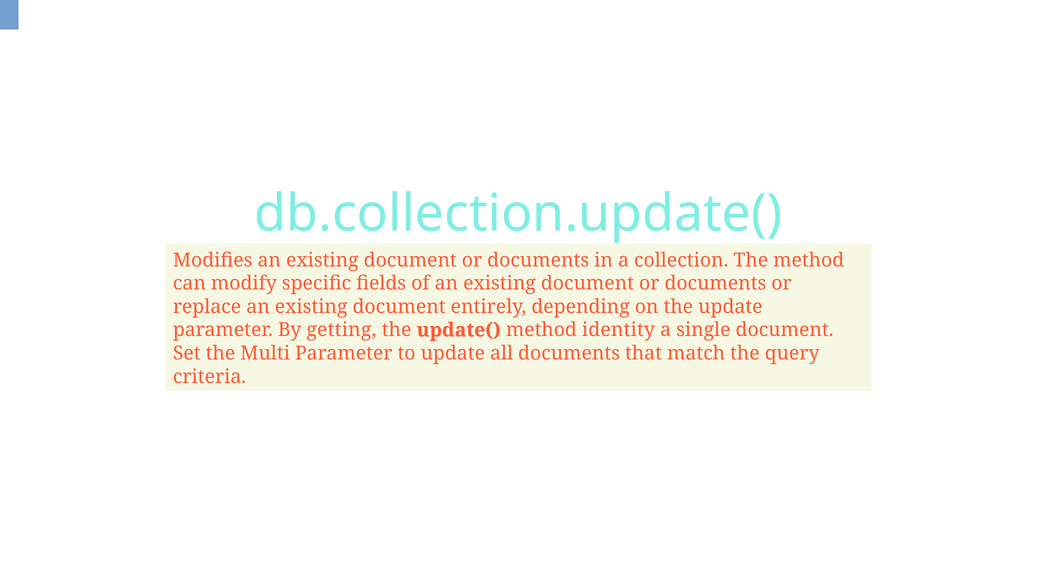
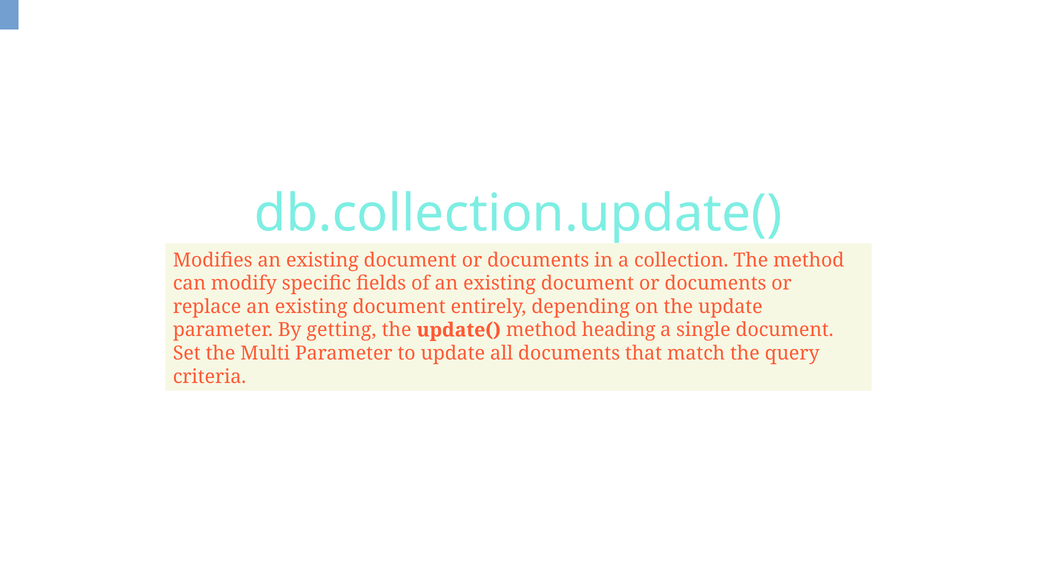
identity: identity -> heading (619, 330)
